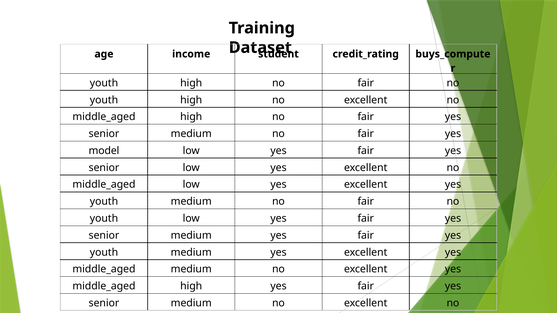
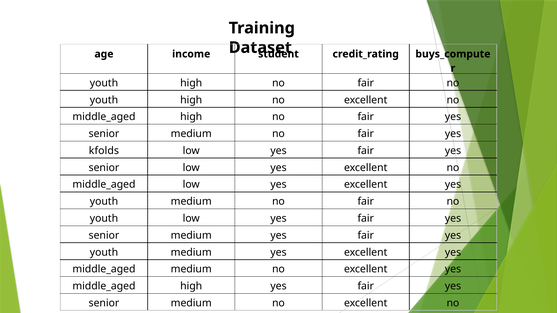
model: model -> kfolds (104, 151)
